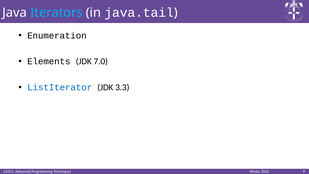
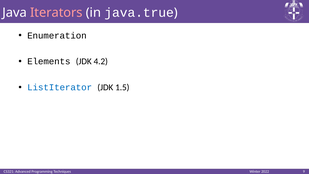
Iterators colour: light blue -> pink (56, 13)
java.tail: java.tail -> java.true (139, 13)
7.0: 7.0 -> 4.2 (101, 61)
3.3: 3.3 -> 1.5 (122, 87)
